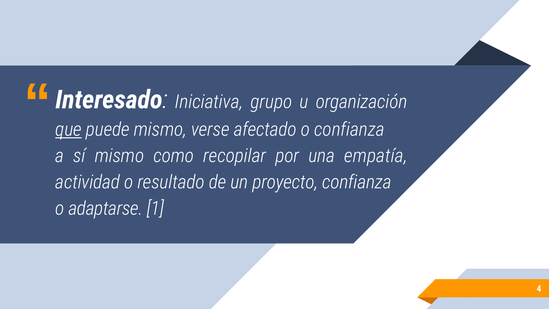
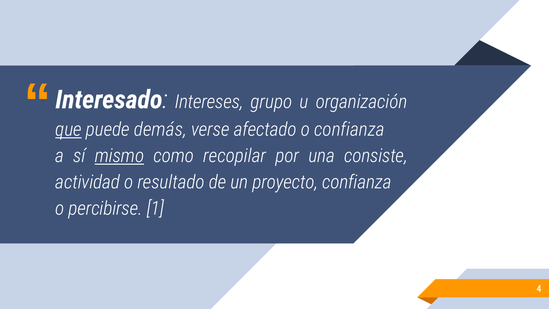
Iniciativa: Iniciativa -> Intereses (209, 102)
puede mismo: mismo -> demás (160, 130)
mismo underline: none -> present (119, 156)
empatía: empatía -> consiste (376, 156)
adaptarse: adaptarse -> percibirse (106, 208)
